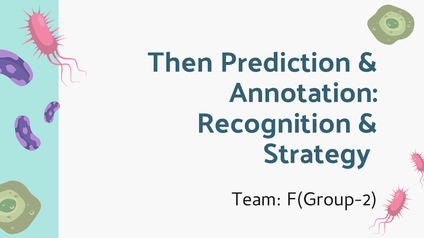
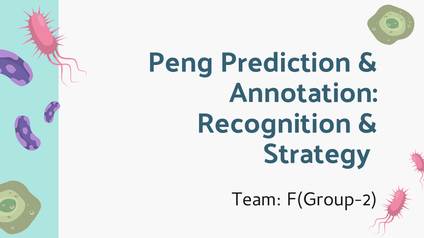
Then: Then -> Peng (181, 63)
